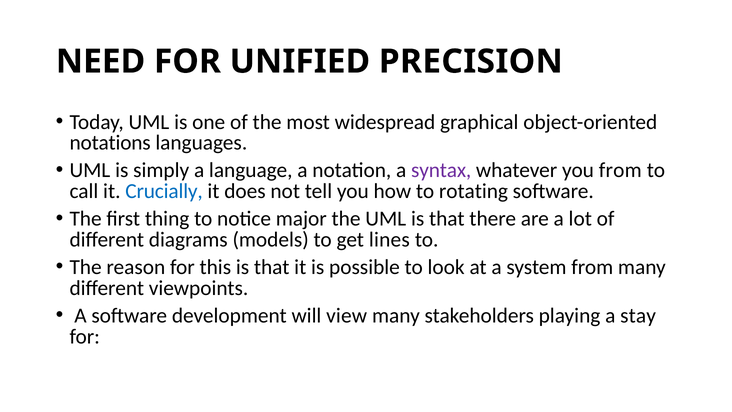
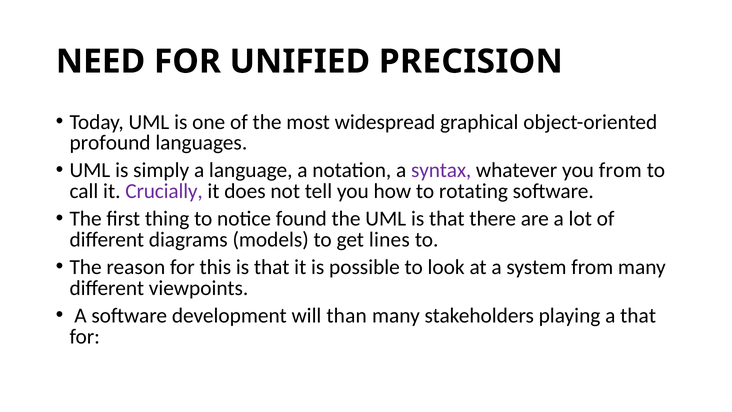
notations: notations -> profound (110, 143)
Crucially colour: blue -> purple (164, 191)
major: major -> found (301, 219)
view: view -> than (347, 315)
a stay: stay -> that (638, 315)
